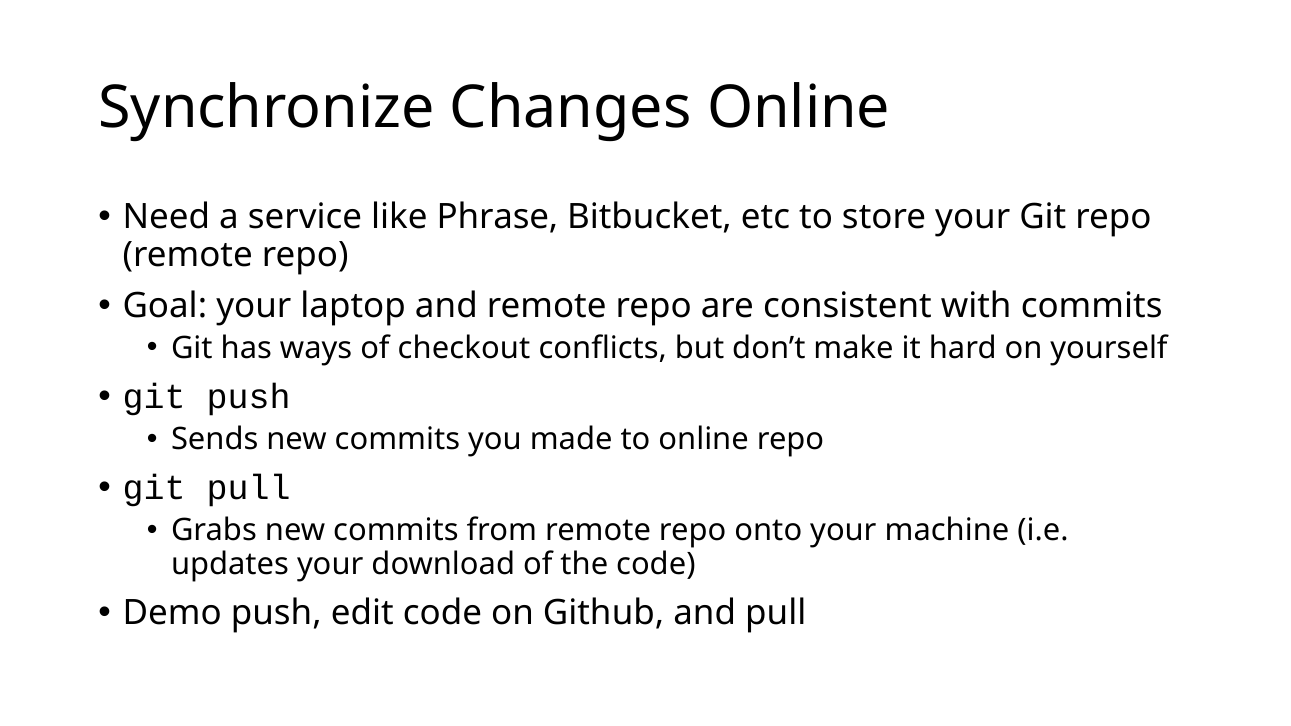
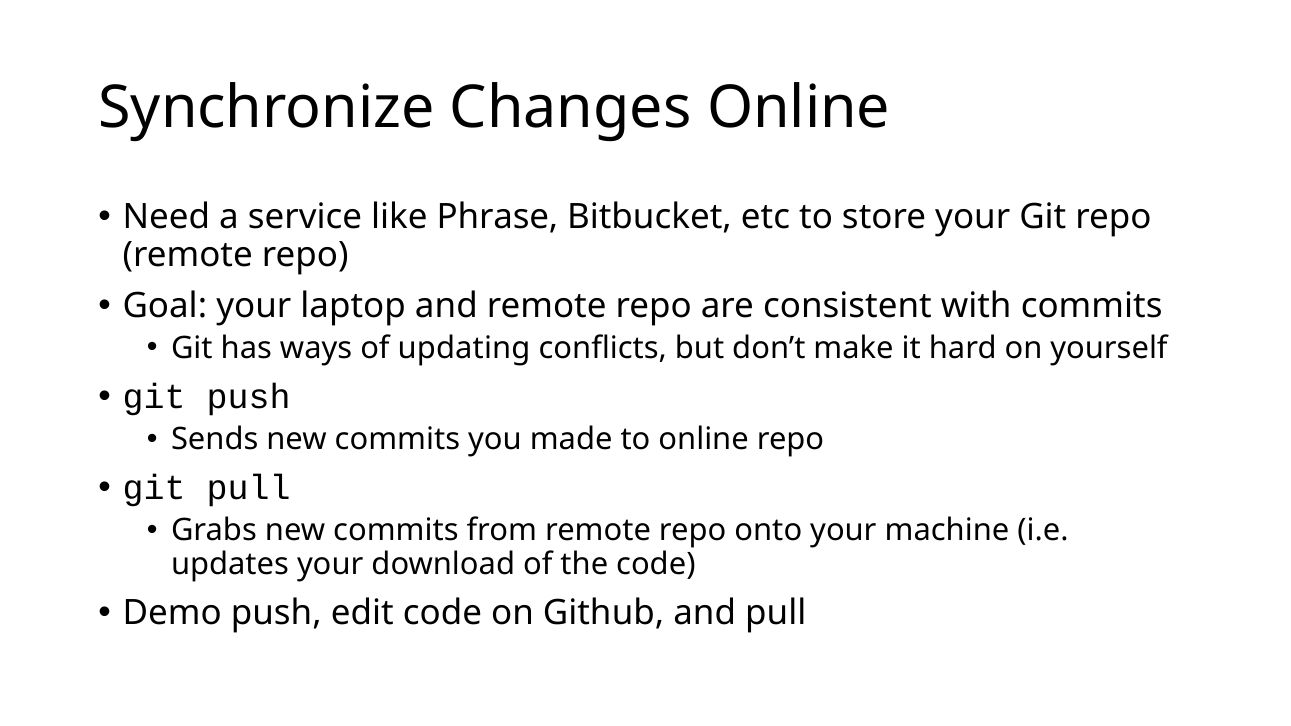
checkout: checkout -> updating (464, 348)
